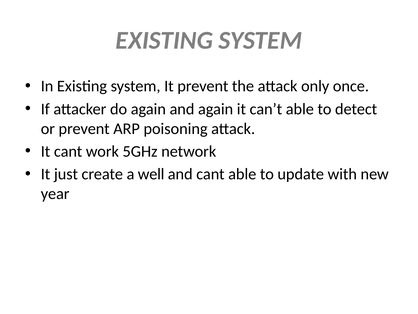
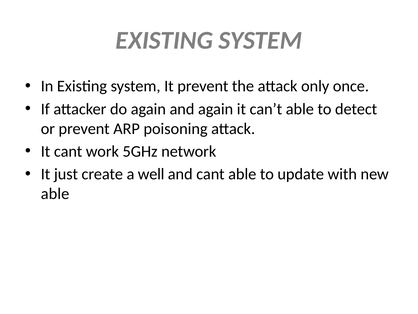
year: year -> able (55, 193)
